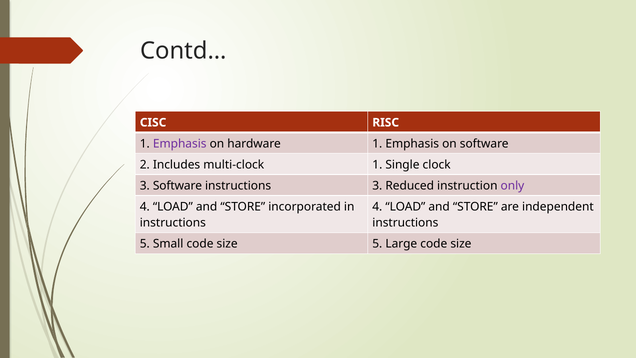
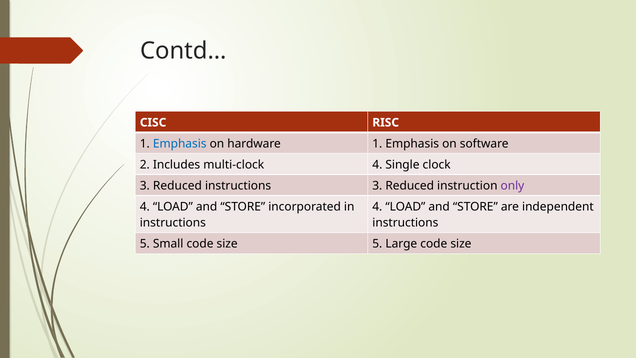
Emphasis colour: purple -> blue (180, 143)
multi-clock 1: 1 -> 4 (377, 164)
Software: Software -> Reduced (177, 186)
